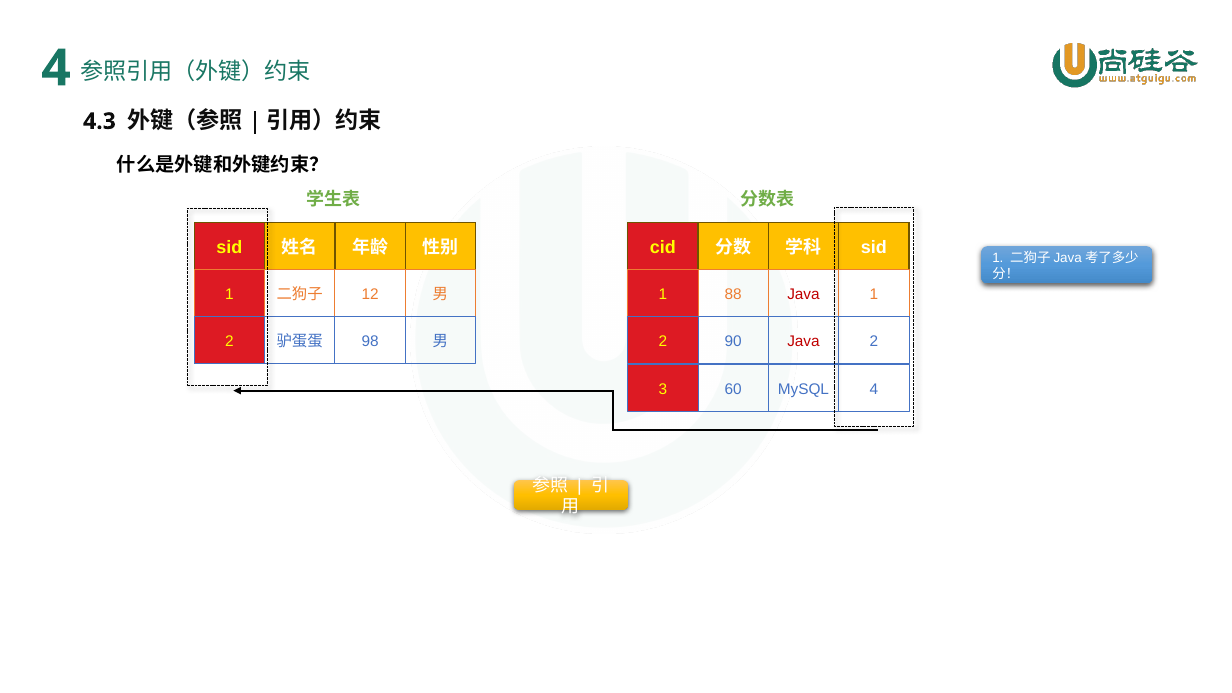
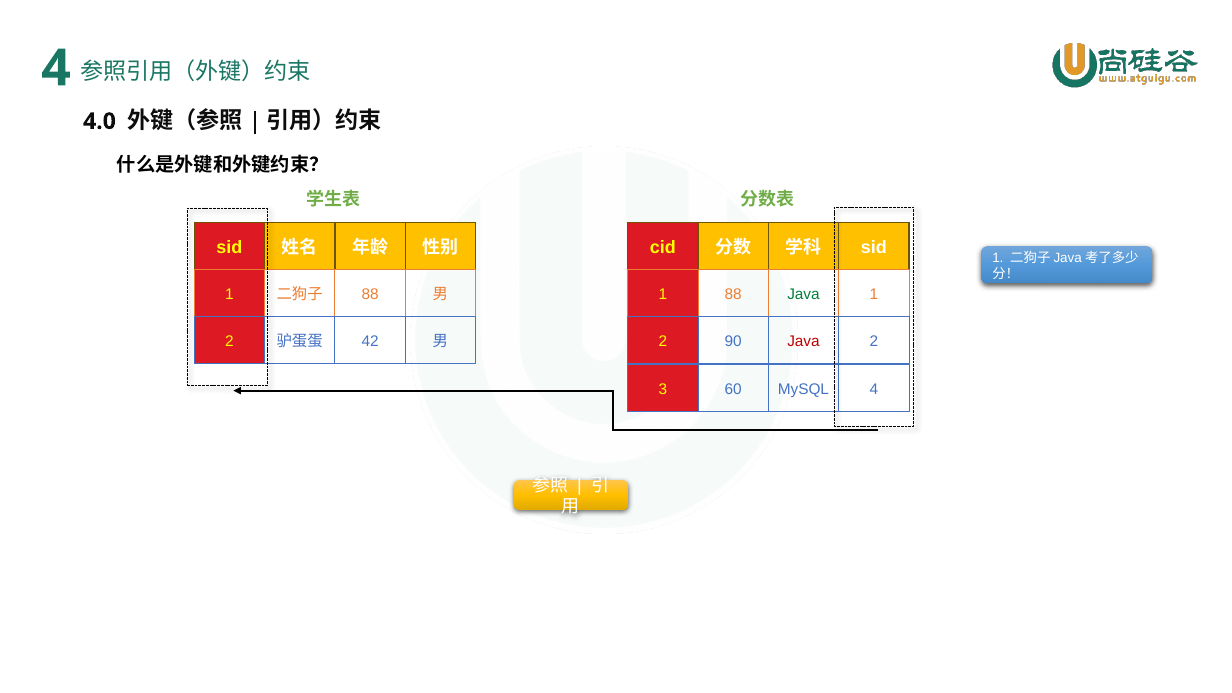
4.3: 4.3 -> 4.0 (99, 121)
Java colour: red -> green (803, 294)
12: 12 -> 88 (370, 294)
98: 98 -> 42 (370, 341)
